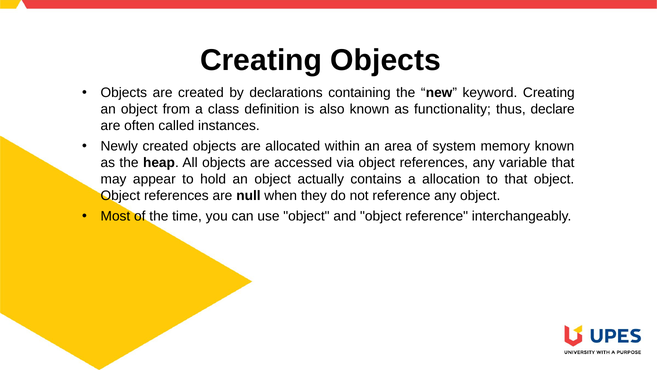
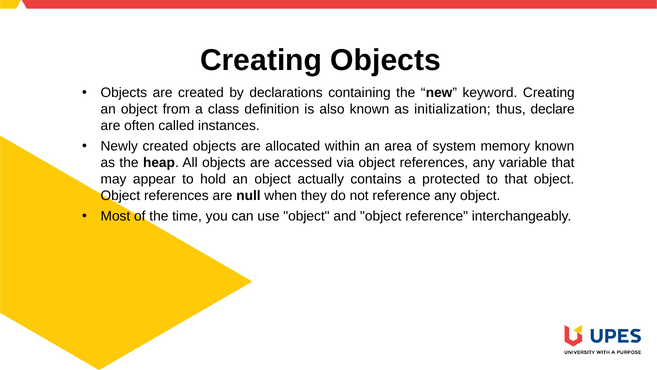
functionality: functionality -> initialization (452, 109)
allocation: allocation -> protected (451, 179)
